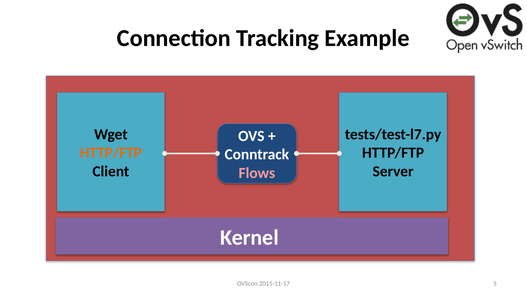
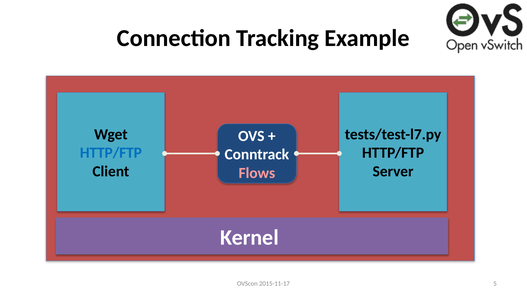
HTTP/FTP colour: orange -> blue (111, 153)
